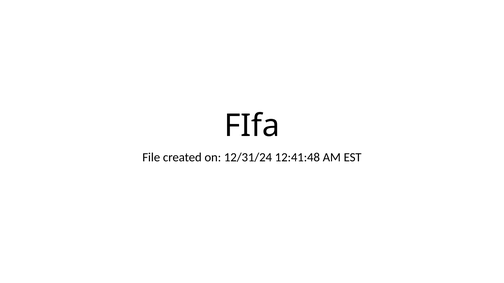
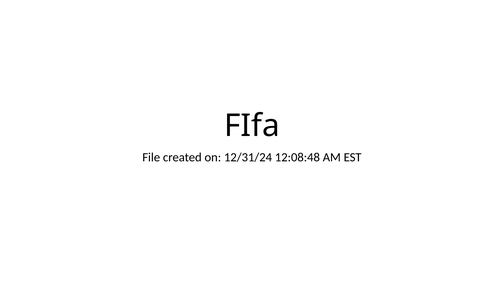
12:41:48: 12:41:48 -> 12:08:48 (297, 158)
